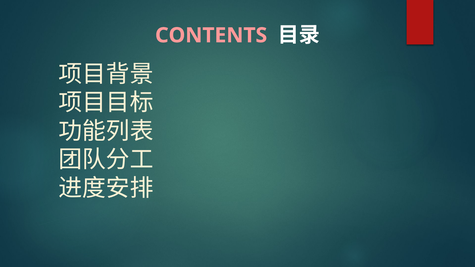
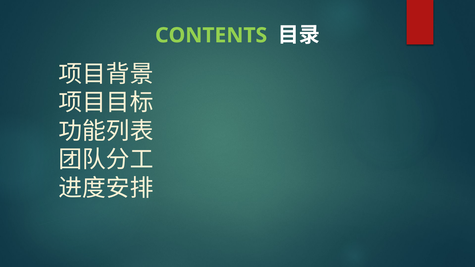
CONTENTS colour: pink -> light green (211, 35)
